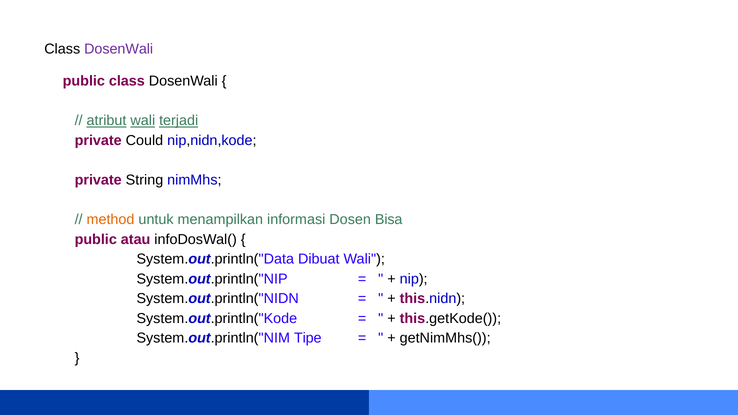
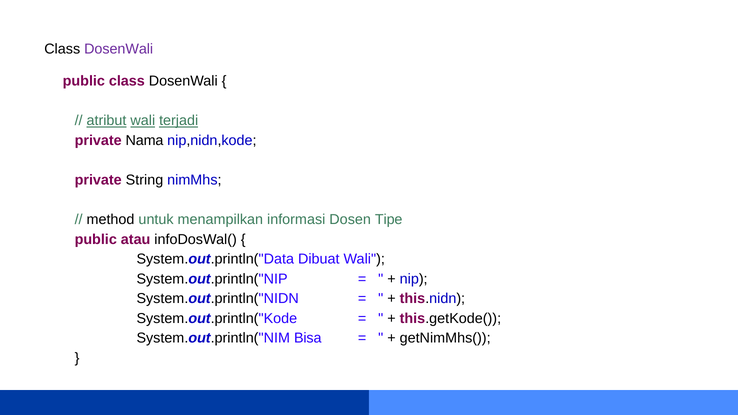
Could: Could -> Nama (145, 140)
method colour: orange -> black (111, 220)
Bisa: Bisa -> Tipe (389, 220)
Tipe: Tipe -> Bisa (308, 338)
